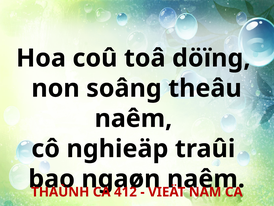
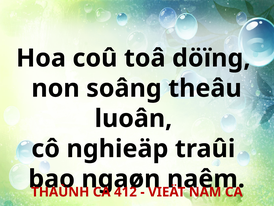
naêm: naêm -> luoân (133, 118)
